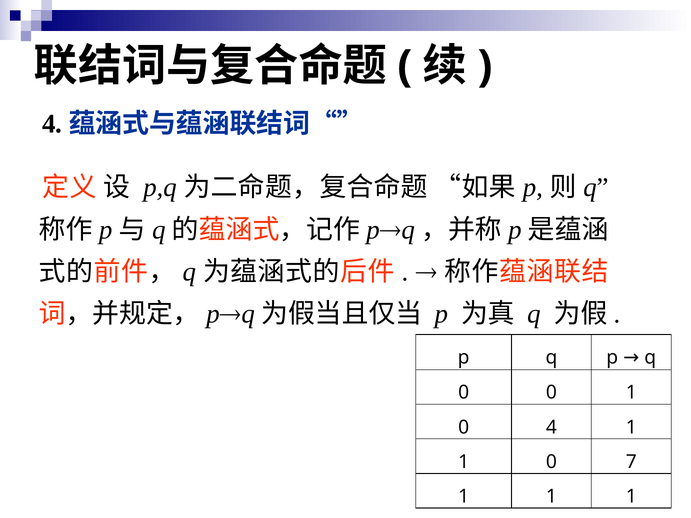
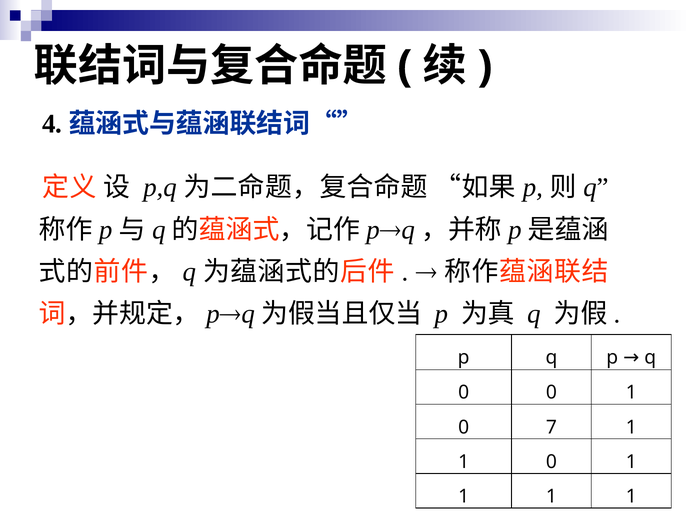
0 4: 4 -> 7 (551, 427)
1 0 7: 7 -> 1 (631, 462)
